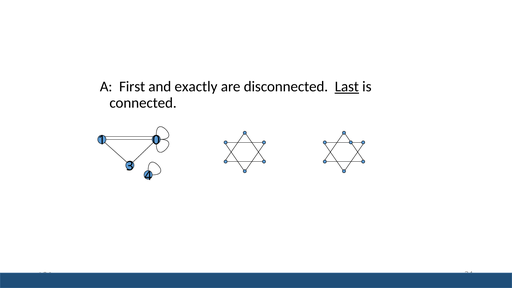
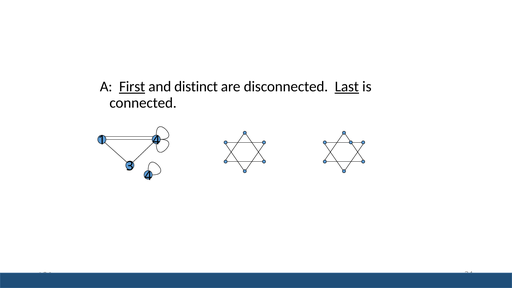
First underline: none -> present (132, 87)
exactly: exactly -> distinct (196, 87)
1 0: 0 -> 4 (156, 140)
